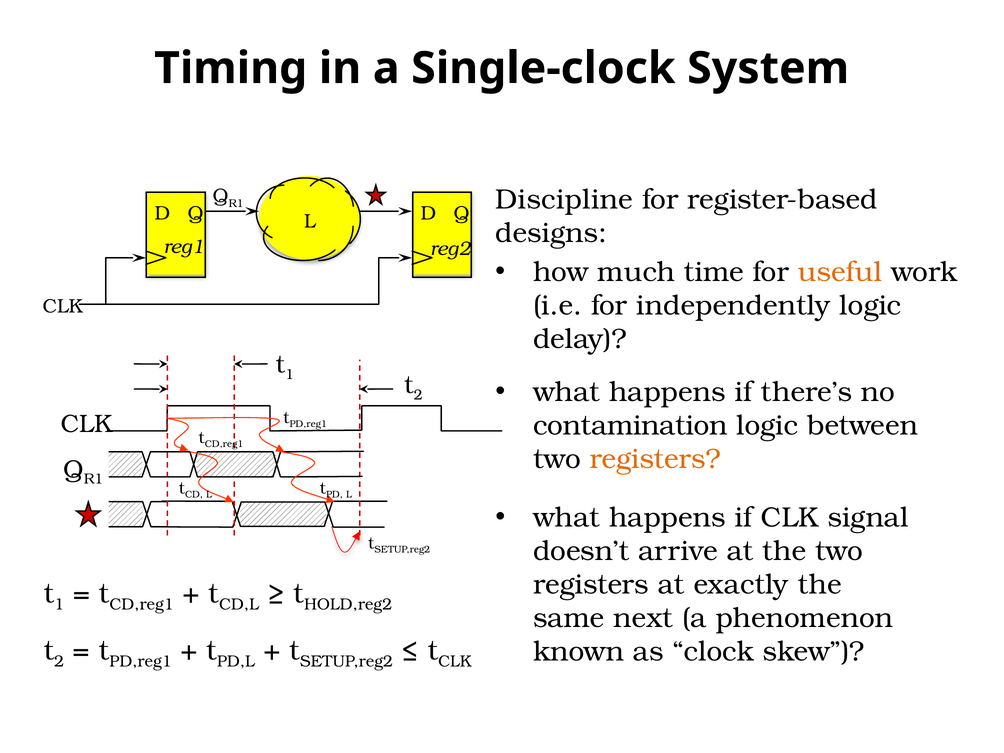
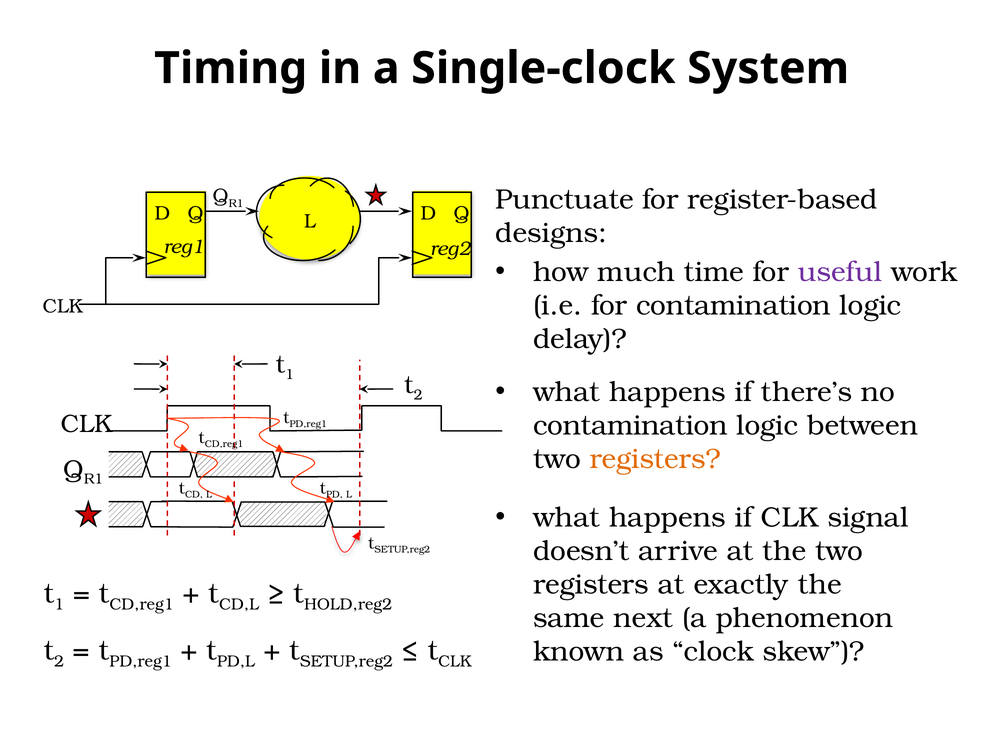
Discipline: Discipline -> Punctuate (564, 199)
useful colour: orange -> purple (840, 272)
for independently: independently -> contamination (734, 305)
